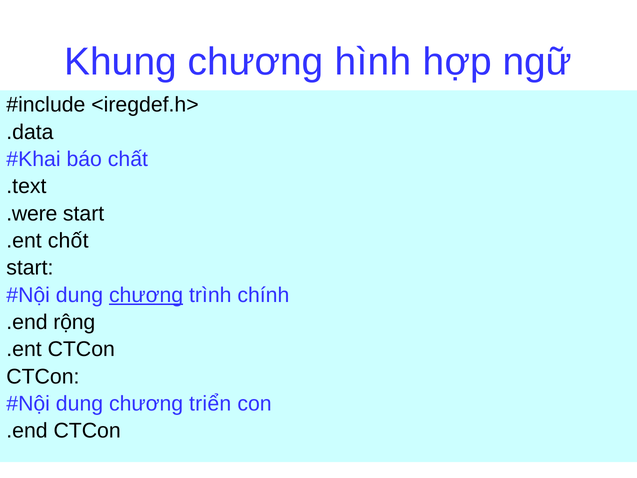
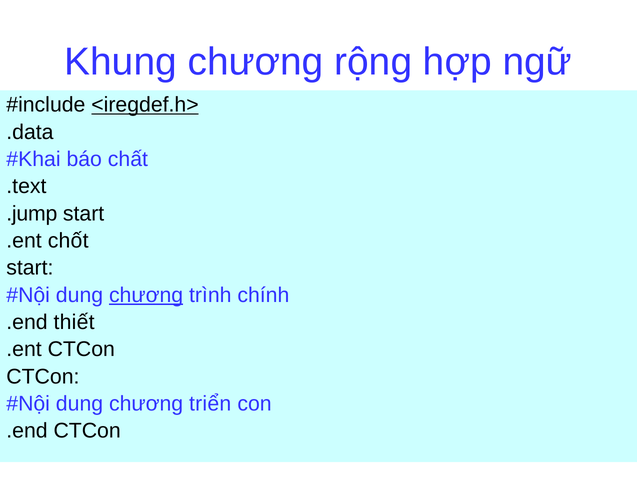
hình: hình -> rộng (373, 62)
<iregdef.h> underline: none -> present (145, 105)
.were: .were -> .jump (32, 213)
rộng: rộng -> thiết (74, 322)
